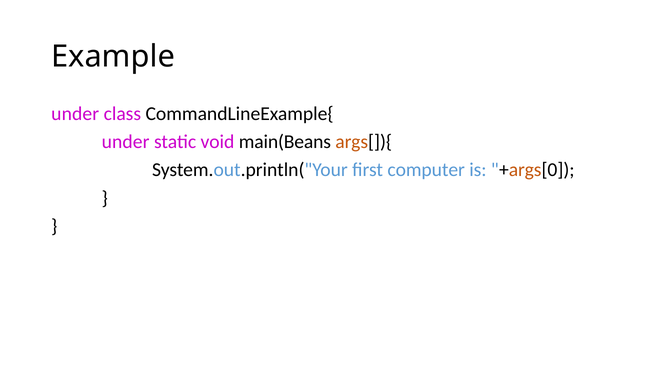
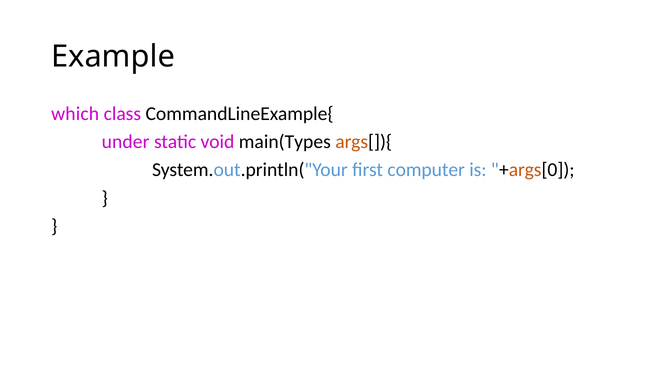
under: under -> which (75, 114)
main(Beans: main(Beans -> main(Types (285, 142)
